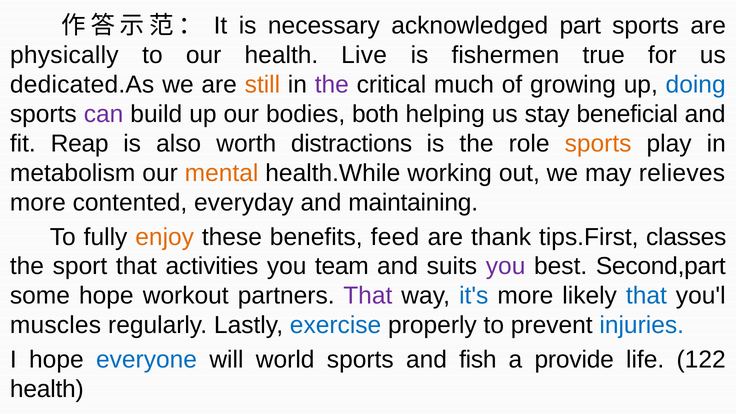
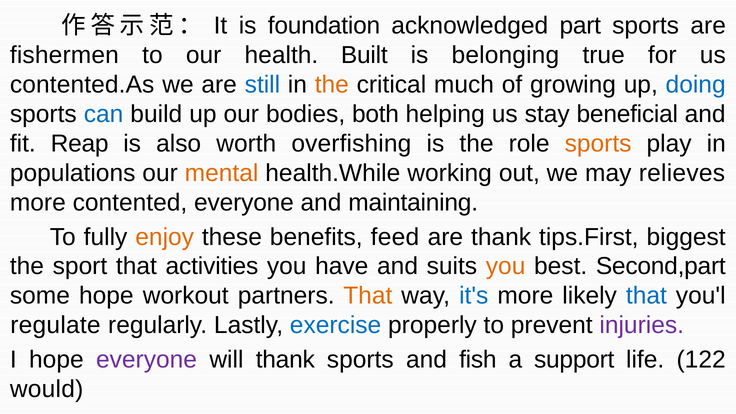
necessary: necessary -> foundation (324, 26)
physically: physically -> fishermen (64, 55)
Live: Live -> Built (364, 55)
fishermen: fishermen -> belonging (505, 55)
dedicated.As: dedicated.As -> contented.As (82, 85)
still colour: orange -> blue (262, 85)
the colour: purple -> orange (332, 85)
can colour: purple -> blue (104, 114)
distractions: distractions -> overfishing (351, 144)
metabolism: metabolism -> populations (73, 173)
contented everyday: everyday -> everyone (244, 203)
classes: classes -> biggest (686, 237)
team: team -> have (342, 266)
you colour: purple -> orange (506, 266)
That colour: purple -> orange (368, 296)
muscles: muscles -> regulate (55, 325)
injuries colour: blue -> purple (642, 325)
everyone colour: blue -> purple (147, 360)
will world: world -> thank (285, 360)
provide: provide -> support (574, 360)
health: health -> would (47, 389)
